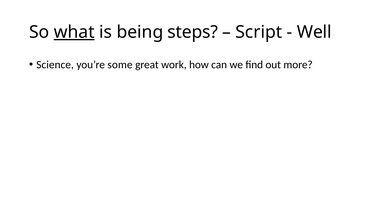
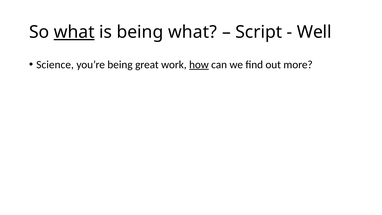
being steps: steps -> what (193, 32)
you’re some: some -> being (120, 65)
how underline: none -> present (199, 65)
